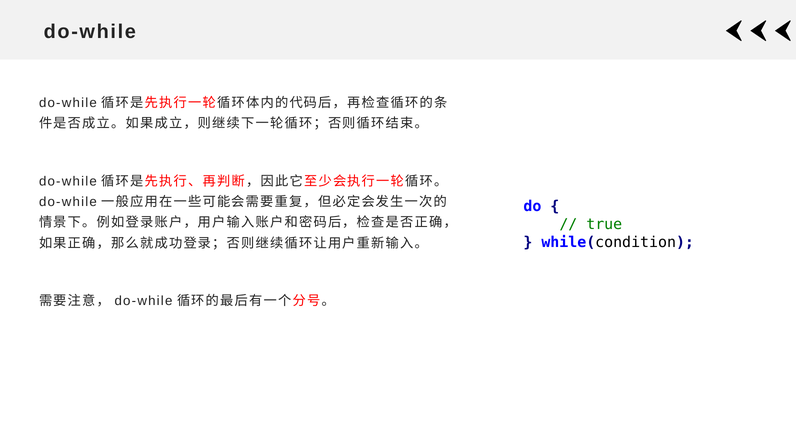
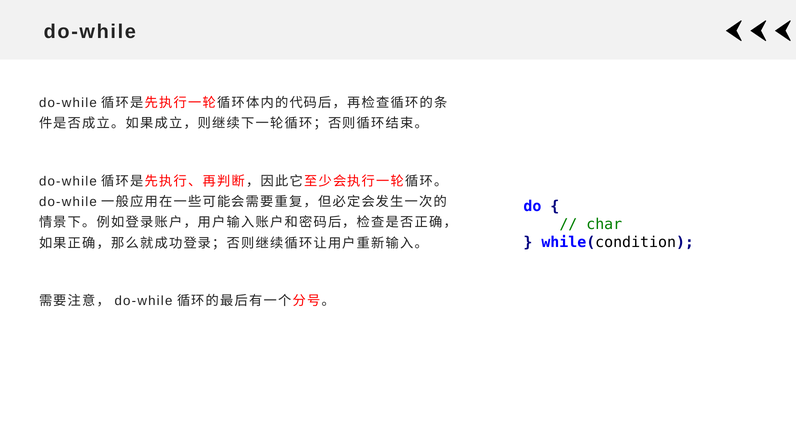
true: true -> char (604, 225)
